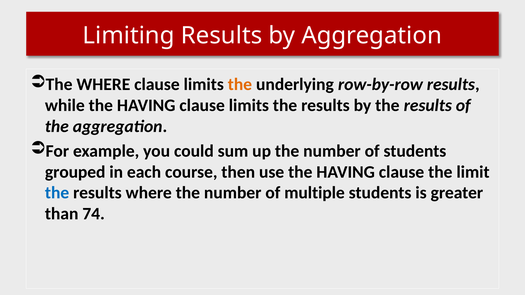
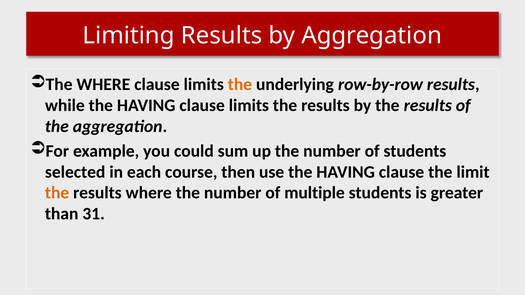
grouped: grouped -> selected (75, 172)
the colour: blue -> orange (57, 193)
74: 74 -> 31 (94, 214)
